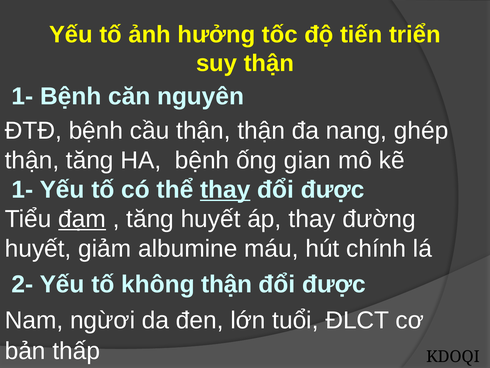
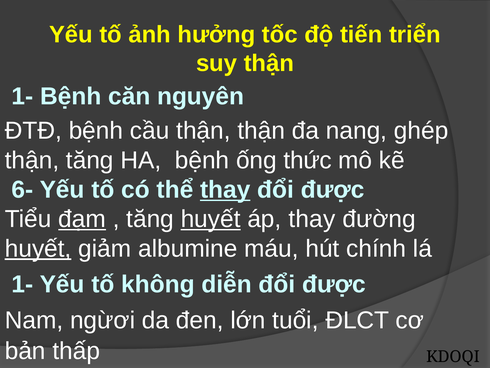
gian: gian -> thức (308, 160)
1-: 1- -> 6- (22, 189)
huyết underline: none -> present (211, 219)
huyết underline: none -> present (38, 248)
2-: 2- -> 1- (22, 284)
không thận: thận -> diễn (227, 284)
